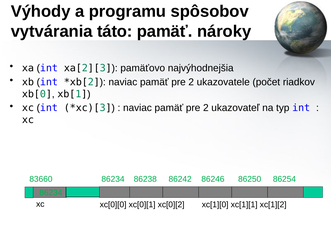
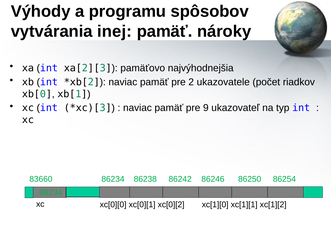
táto: táto -> inej (115, 31)
2: 2 -> 9 (206, 108)
